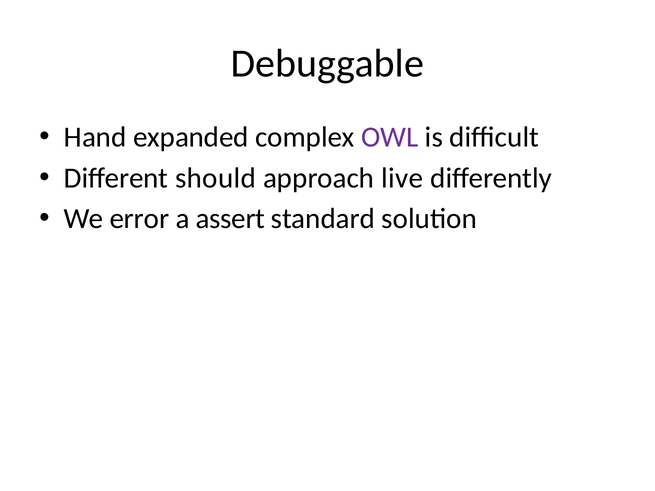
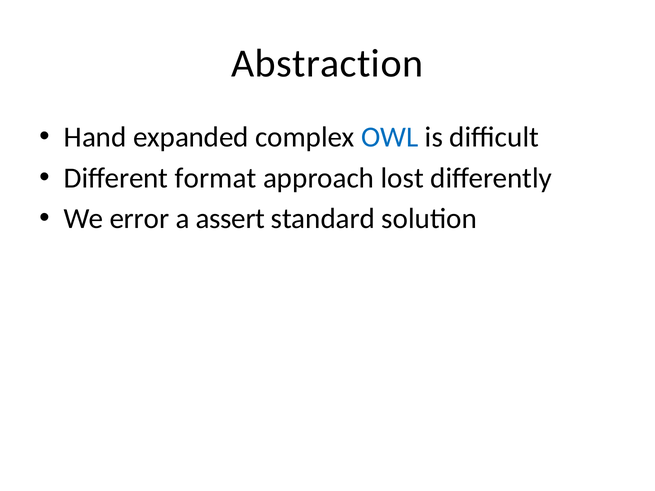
Debuggable: Debuggable -> Abstraction (327, 63)
OWL colour: purple -> blue (390, 137)
should: should -> format (216, 178)
live: live -> lost (402, 178)
